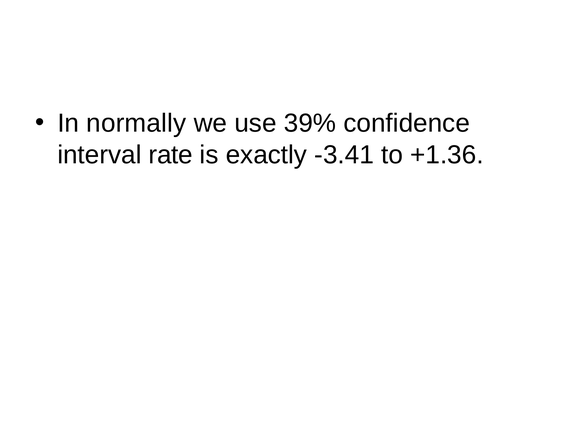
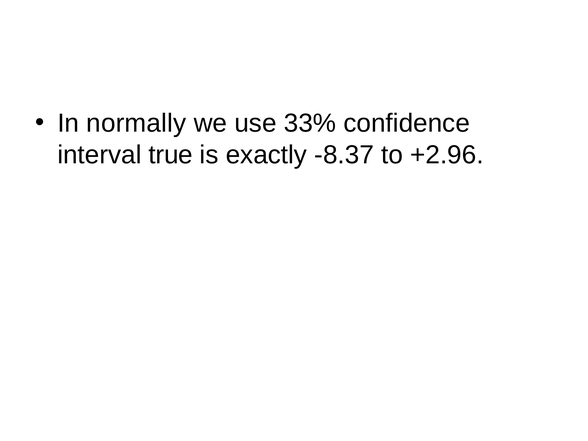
39%: 39% -> 33% (310, 123)
rate: rate -> true (171, 155)
-3.41: -3.41 -> -8.37 (344, 155)
+1.36: +1.36 -> +2.96 (447, 155)
